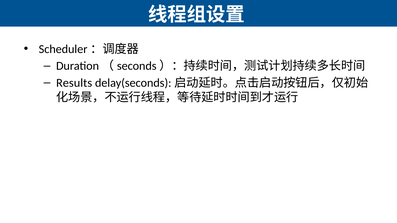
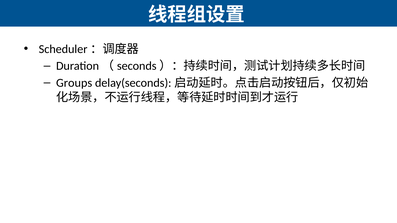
Results: Results -> Groups (74, 83)
